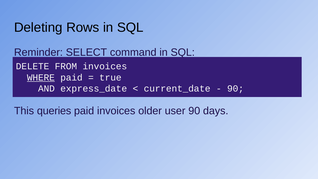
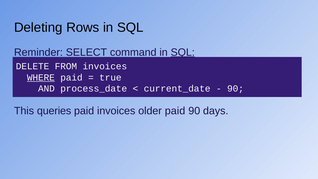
SQL underline: none -> present (183, 52)
express_date: express_date -> process_date (94, 89)
older user: user -> paid (175, 111)
